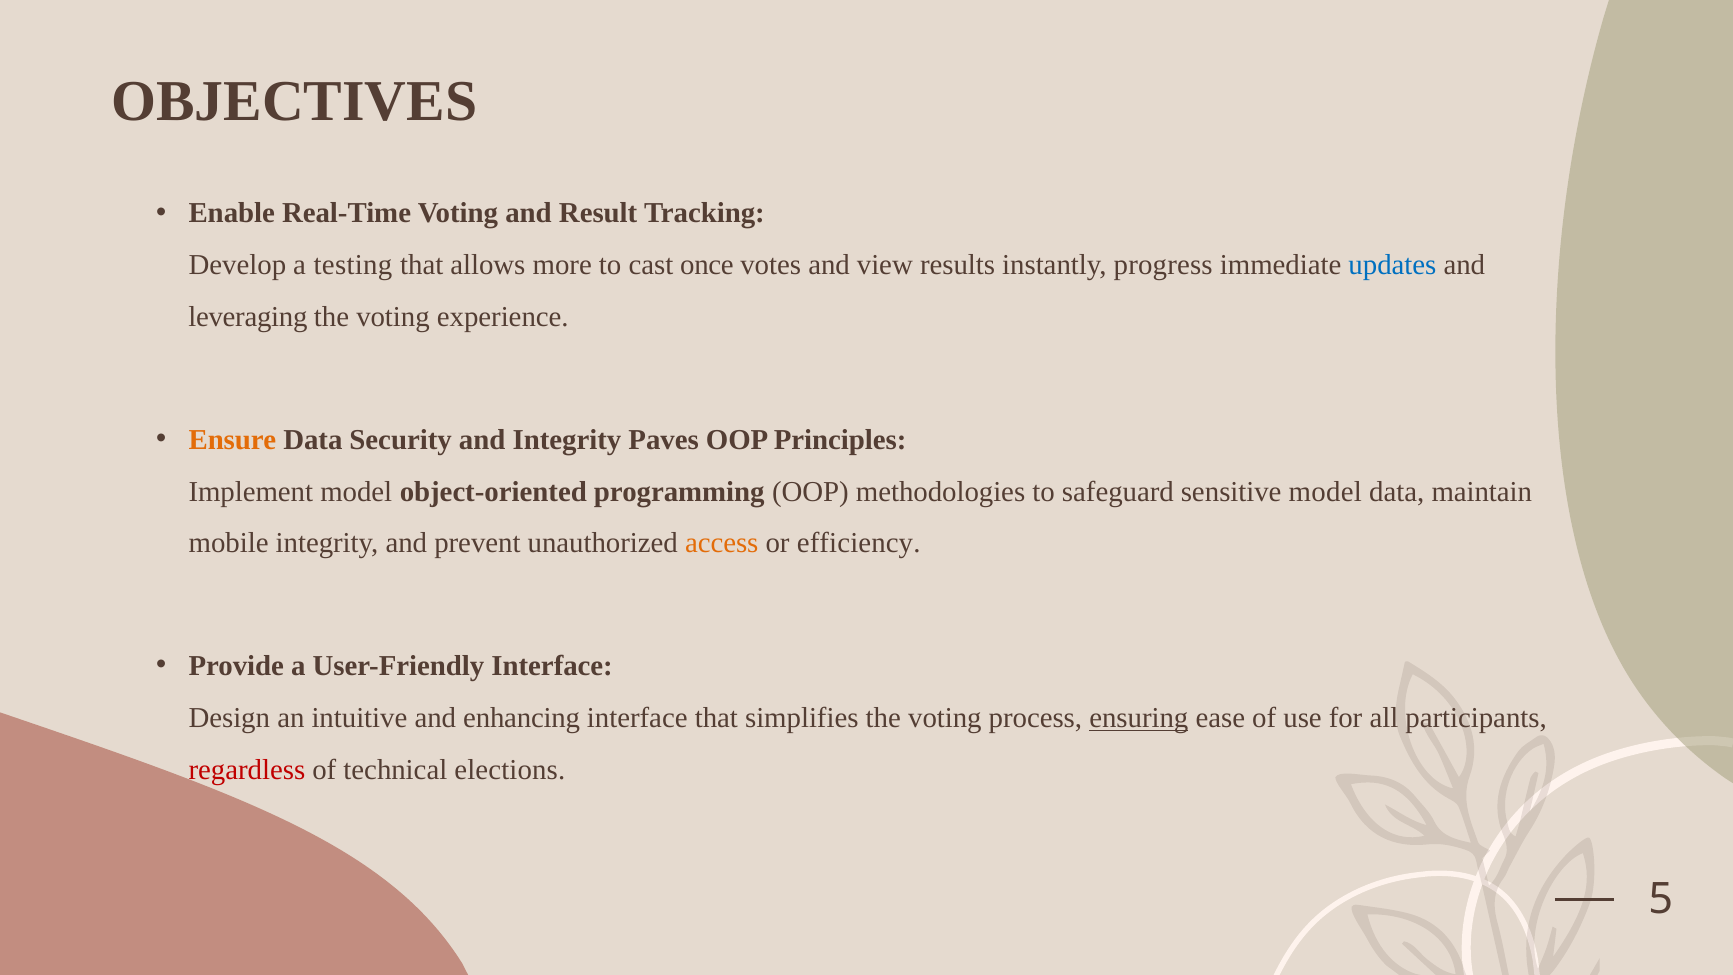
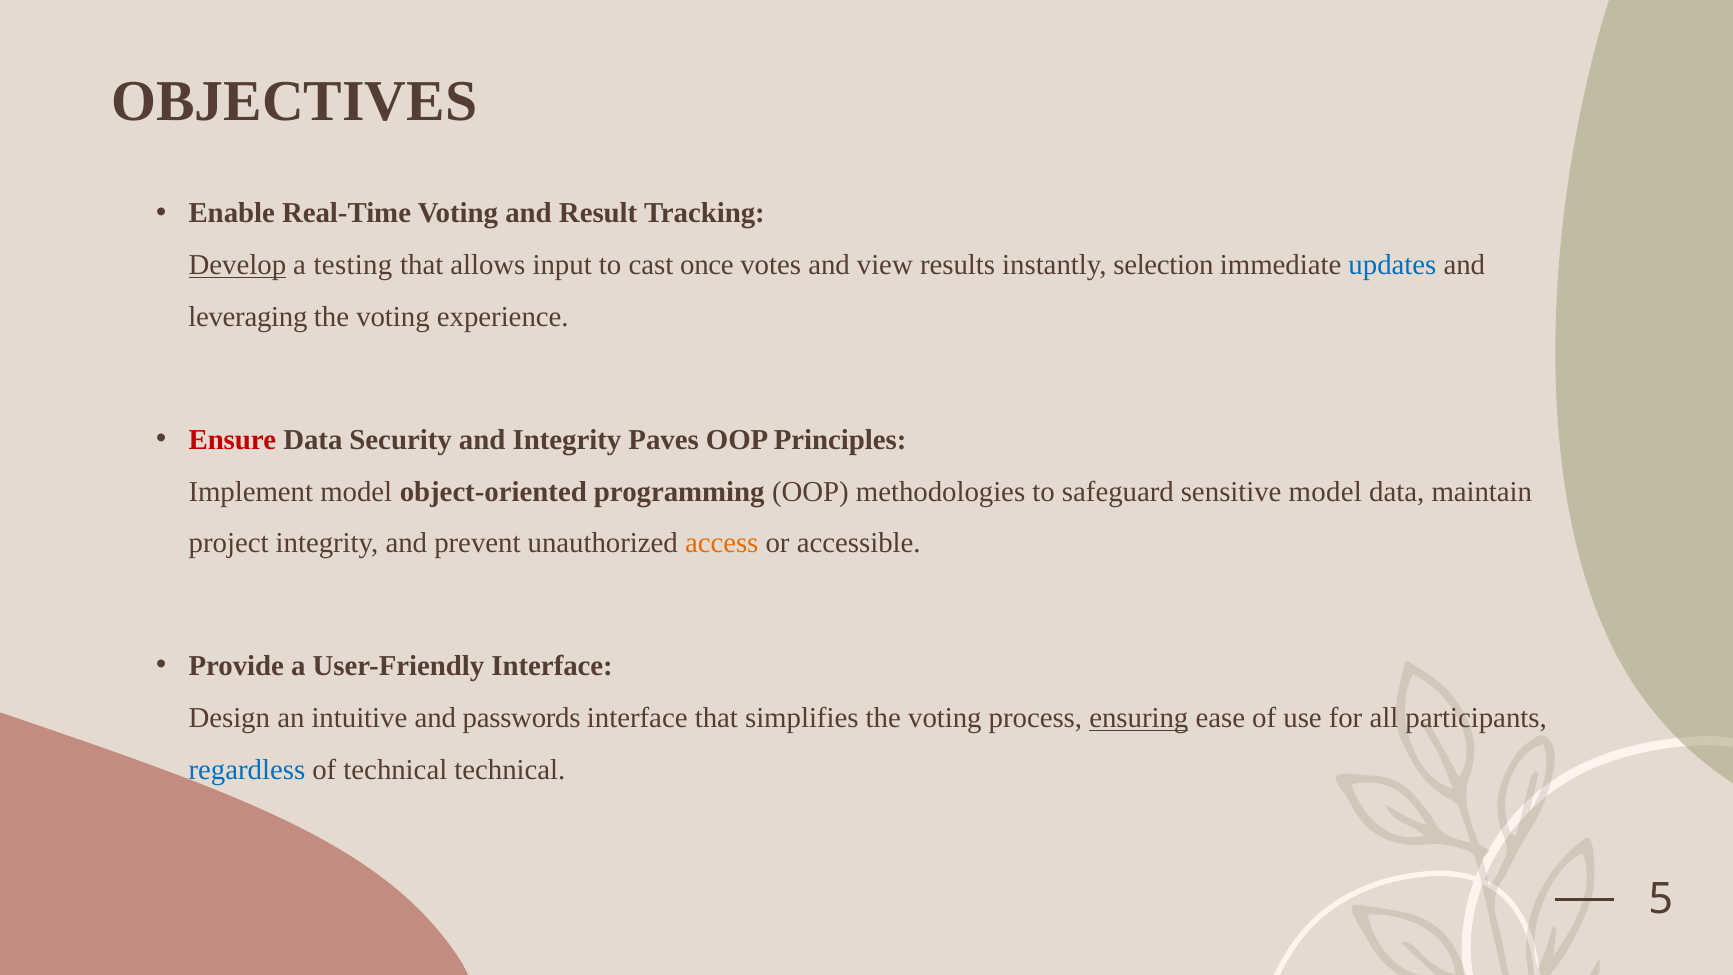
Develop underline: none -> present (237, 265)
more: more -> input (562, 265)
progress: progress -> selection (1163, 265)
Ensure colour: orange -> red (232, 440)
mobile: mobile -> project (229, 543)
efficiency: efficiency -> accessible (859, 543)
enhancing: enhancing -> passwords (522, 718)
regardless colour: red -> blue (247, 770)
technical elections: elections -> technical (510, 770)
